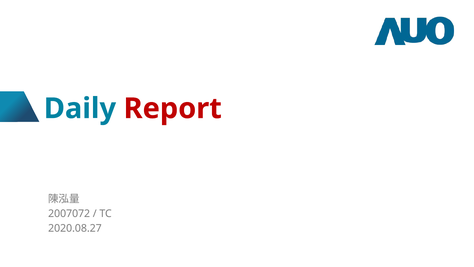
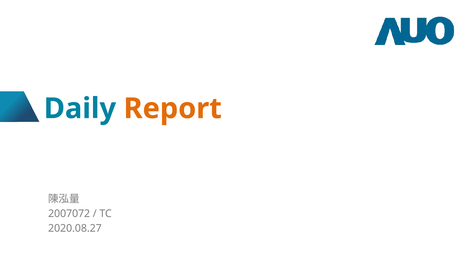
Report colour: red -> orange (173, 108)
